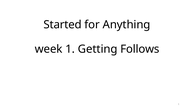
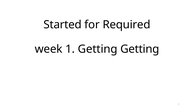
Anything: Anything -> Required (127, 25)
Getting Follows: Follows -> Getting (140, 49)
